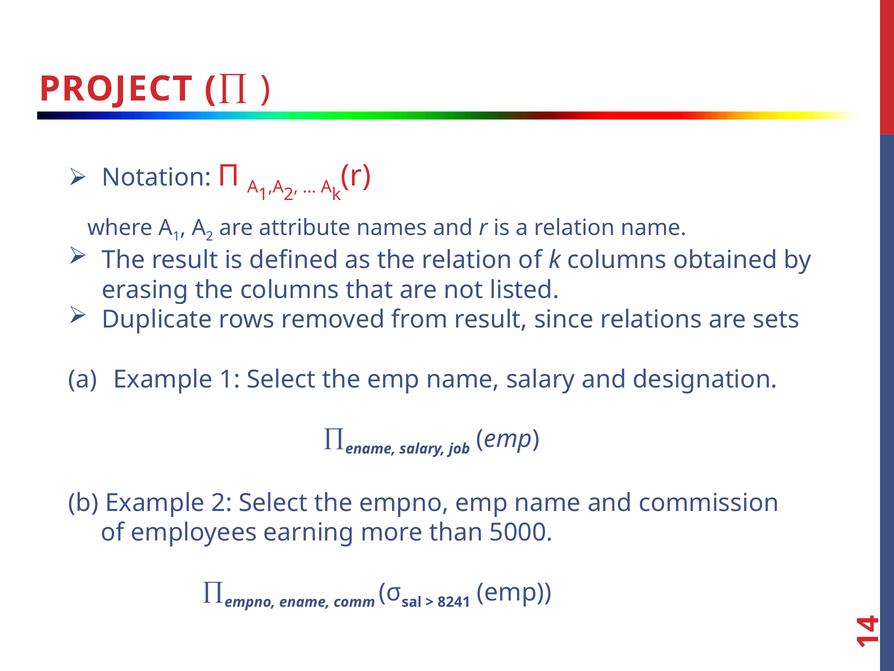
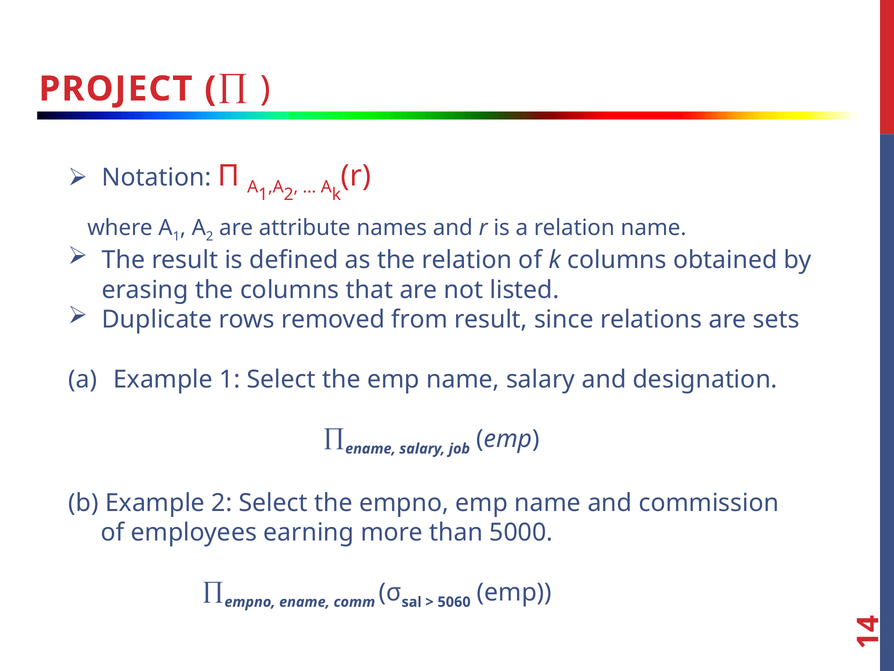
8241: 8241 -> 5060 (454, 602)
